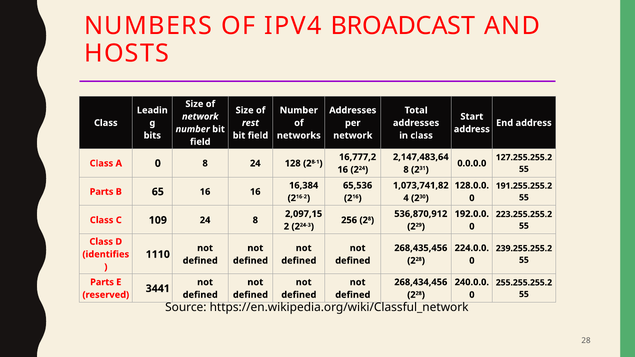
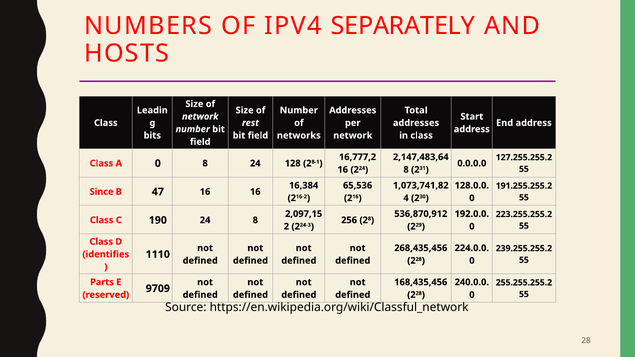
BROADCAST: BROADCAST -> SEPARATELY (403, 26)
Parts: Parts -> Since (102, 192)
65: 65 -> 47 (158, 192)
109: 109 -> 190 (158, 220)
268,434,456: 268,434,456 -> 168,435,456 (421, 282)
3441: 3441 -> 9709 (158, 289)
